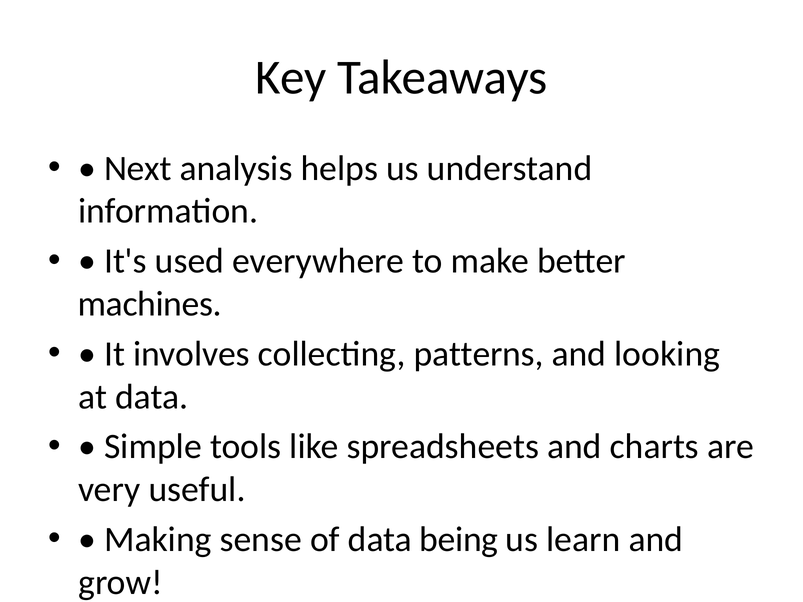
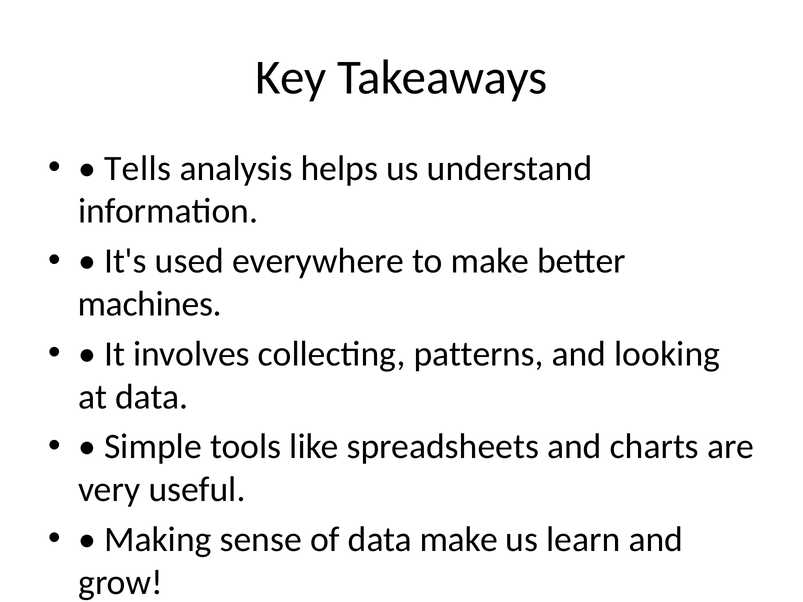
Next: Next -> Tells (138, 168)
data being: being -> make (459, 540)
